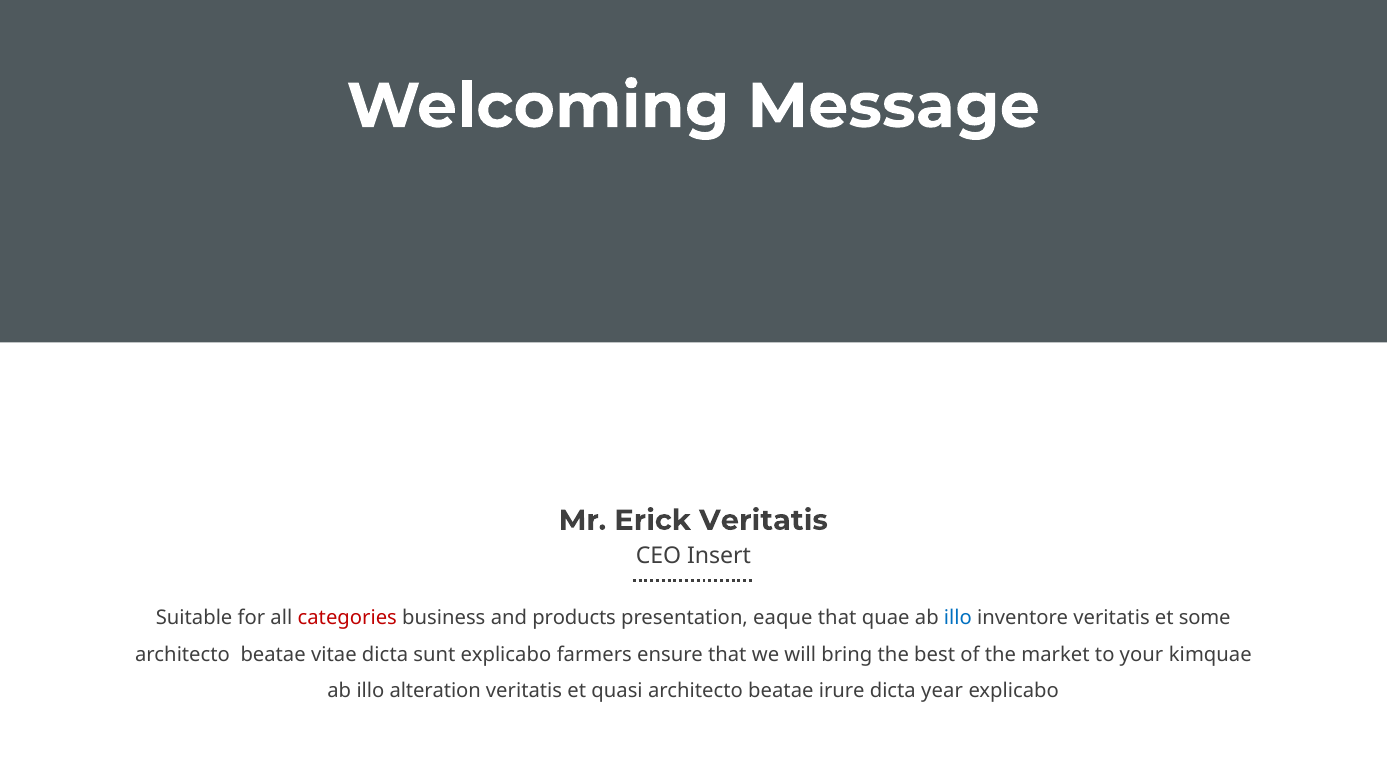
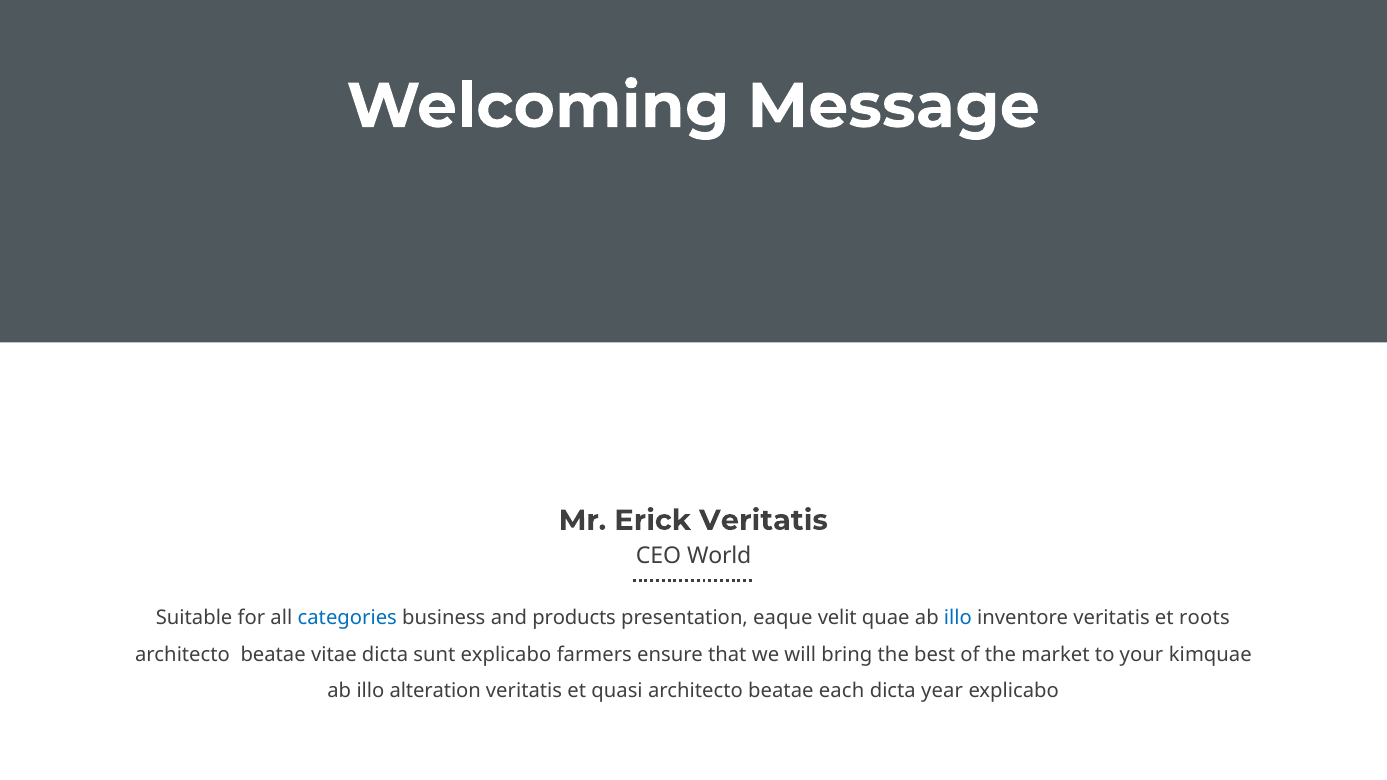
Insert: Insert -> World (719, 556)
categories colour: red -> blue (347, 618)
eaque that: that -> velit (837, 618)
some: some -> roots (1204, 618)
irure: irure -> each (842, 691)
